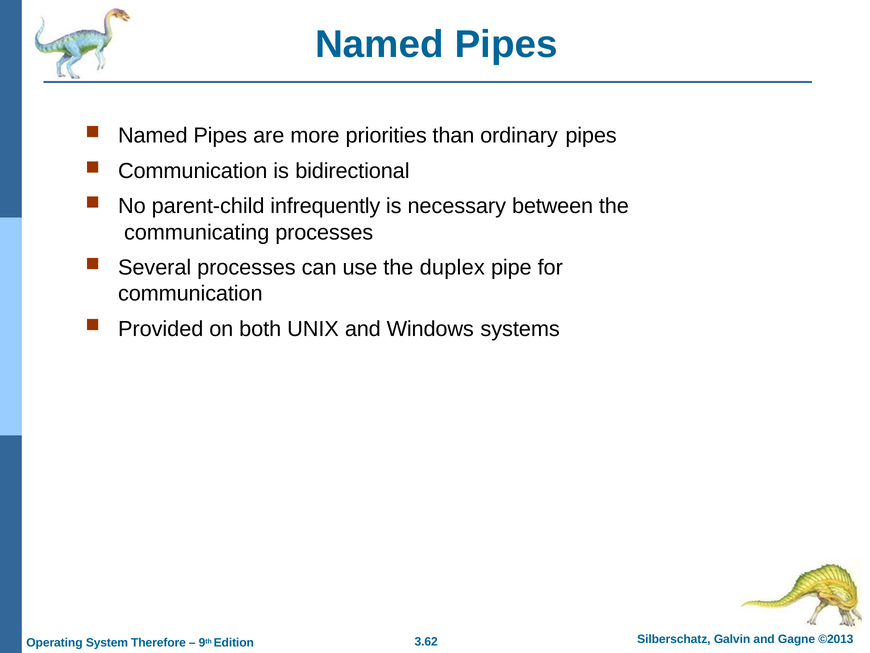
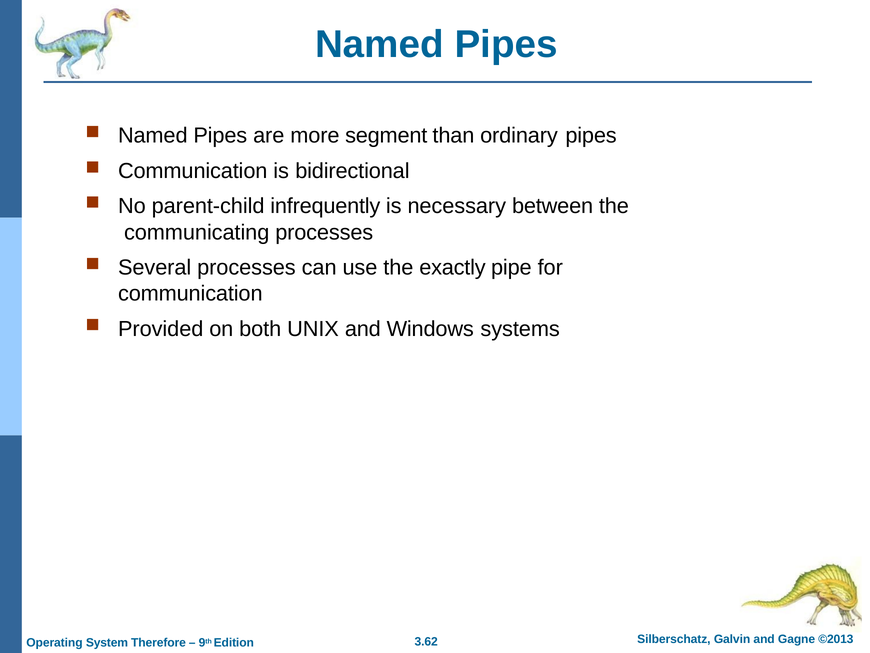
priorities: priorities -> segment (386, 136)
duplex: duplex -> exactly (452, 267)
